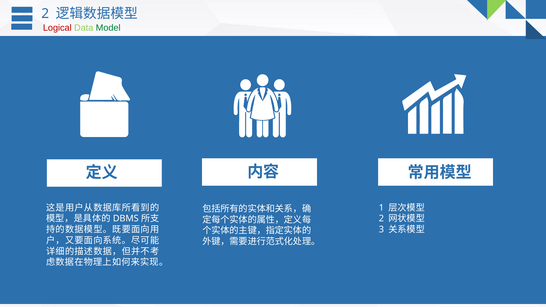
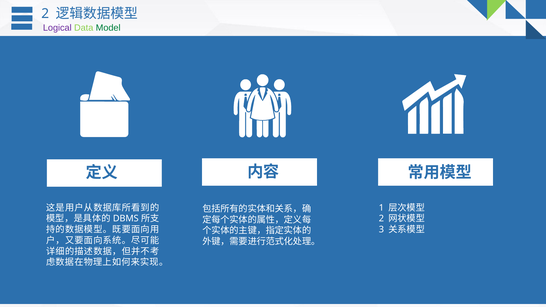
Logical colour: red -> purple (57, 28)
